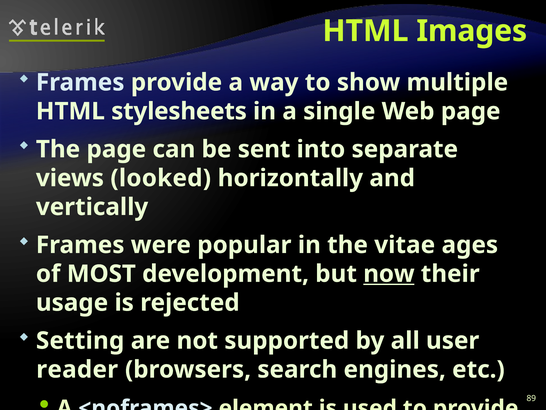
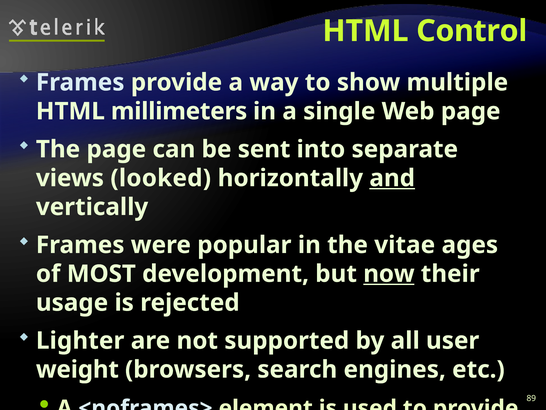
Images: Images -> Control (472, 31)
stylesheets: stylesheets -> millimeters (179, 111)
and underline: none -> present (392, 178)
Setting: Setting -> Lighter (80, 340)
reader: reader -> weight (77, 369)
